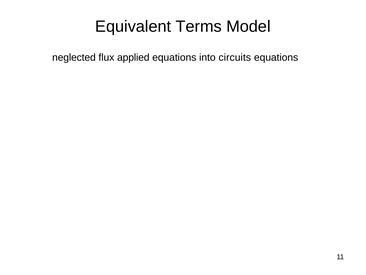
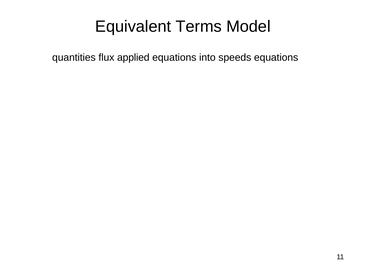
neglected: neglected -> quantities (74, 57)
circuits: circuits -> speeds (235, 57)
